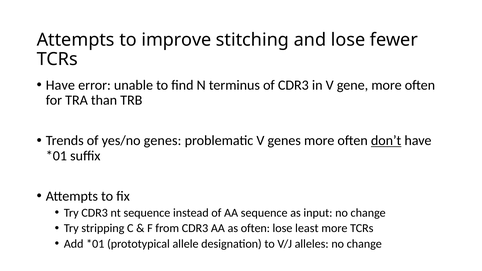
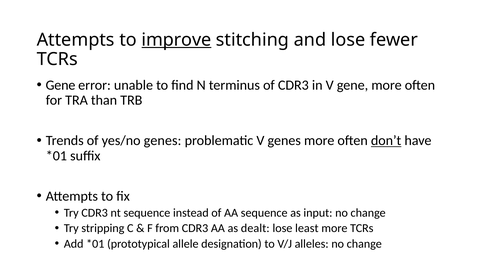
improve underline: none -> present (176, 40)
Have: Have -> Gene (61, 85)
as often: often -> dealt (255, 228)
